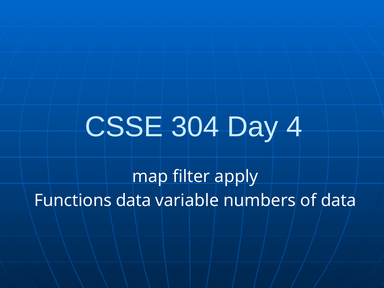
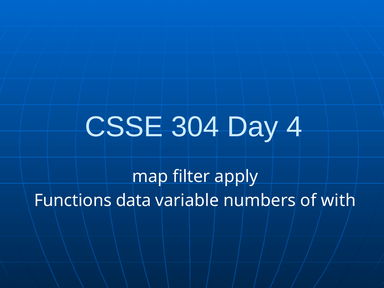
of data: data -> with (338, 200)
